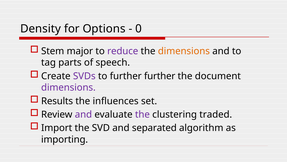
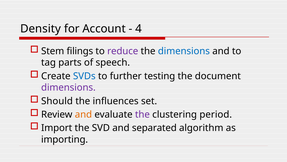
Options: Options -> Account (104, 29)
0: 0 -> 4 (139, 29)
major: major -> filings (80, 51)
dimensions colour: orange -> blue (184, 51)
SVDs colour: purple -> blue (84, 76)
further further: further -> testing (160, 76)
Results: Results -> Should (57, 101)
and colour: purple -> orange (83, 114)
traded: traded -> period (216, 114)
